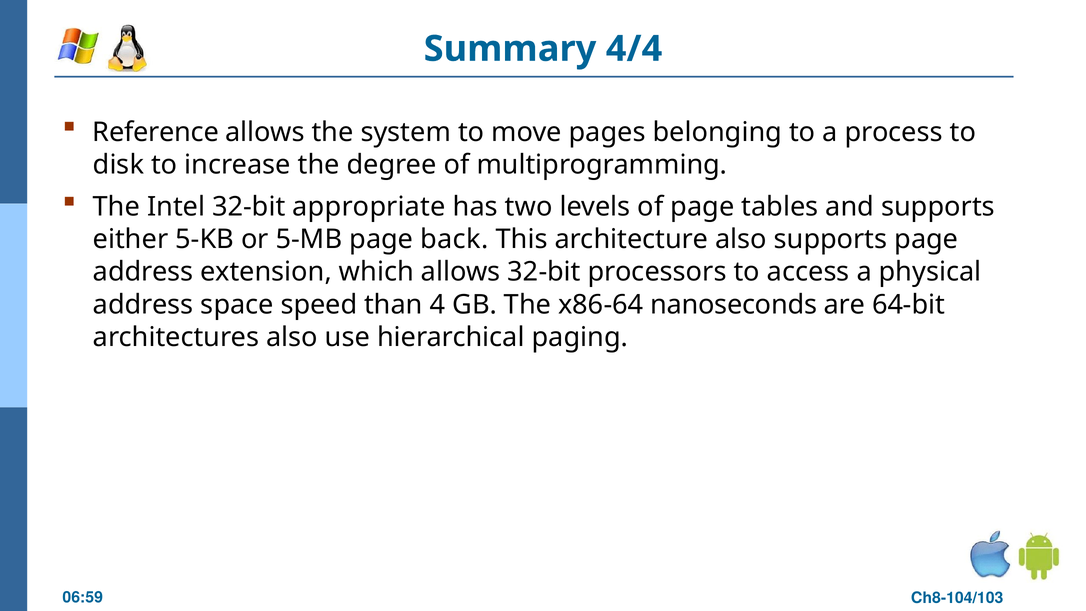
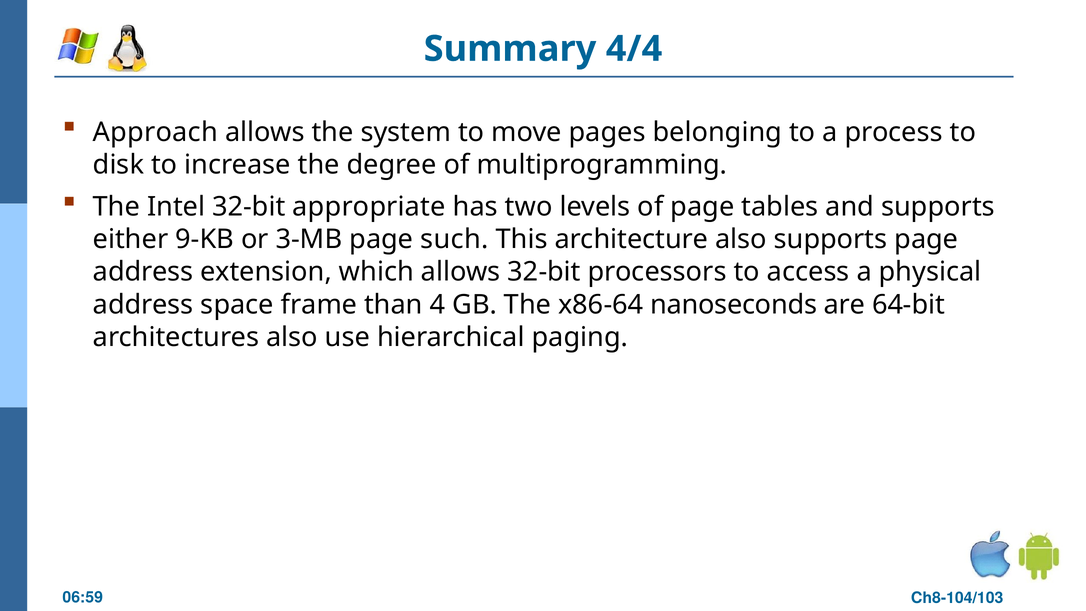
Reference: Reference -> Approach (155, 132)
5-KB: 5-KB -> 9-KB (205, 239)
5-MB: 5-MB -> 3-MB (309, 239)
back: back -> such (454, 239)
speed: speed -> frame (319, 305)
